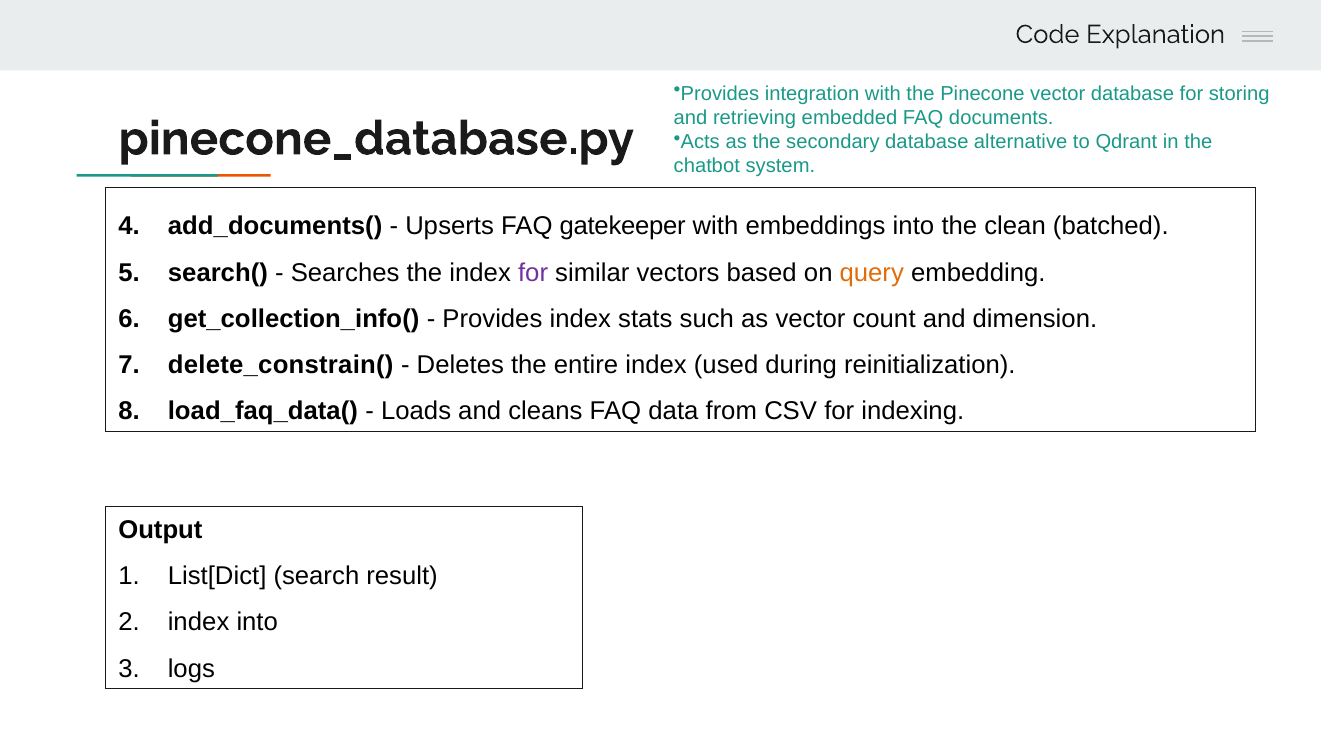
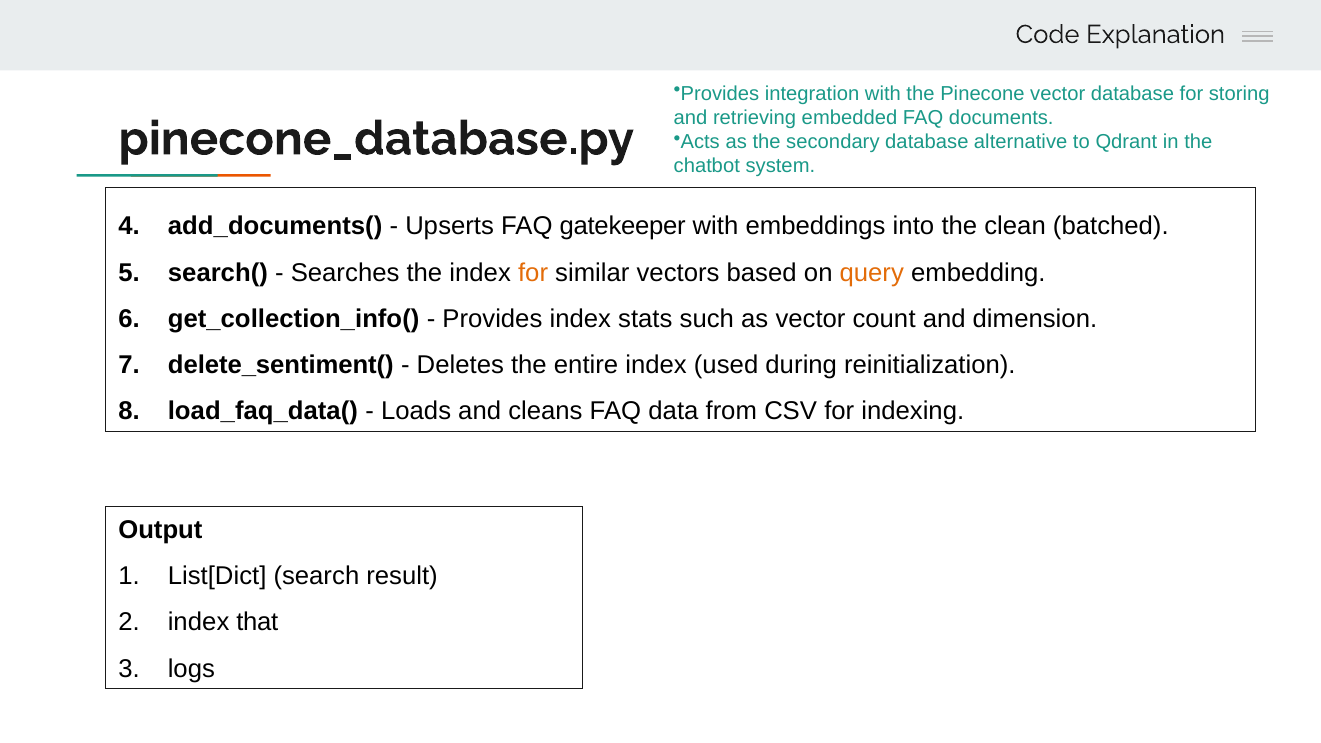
for colour: purple -> orange (533, 273)
delete_constrain(: delete_constrain( -> delete_sentiment( (281, 365)
index into: into -> that (257, 622)
